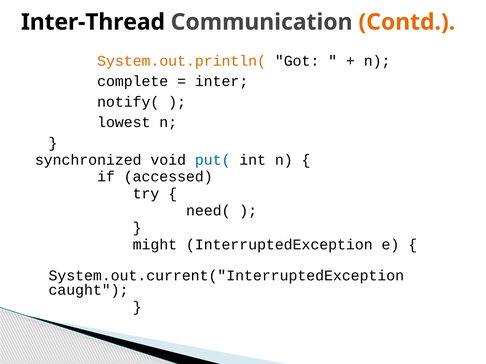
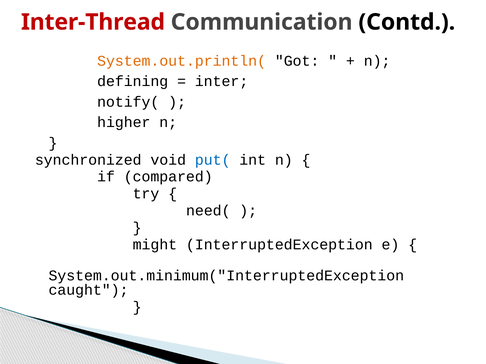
Inter-Thread colour: black -> red (93, 22)
Contd colour: orange -> black (407, 22)
complete: complete -> defining (133, 81)
lowest: lowest -> higher (124, 122)
accessed: accessed -> compared (168, 177)
System.out.current("InterruptedException: System.out.current("InterruptedException -> System.out.minimum("InterruptedException (226, 276)
